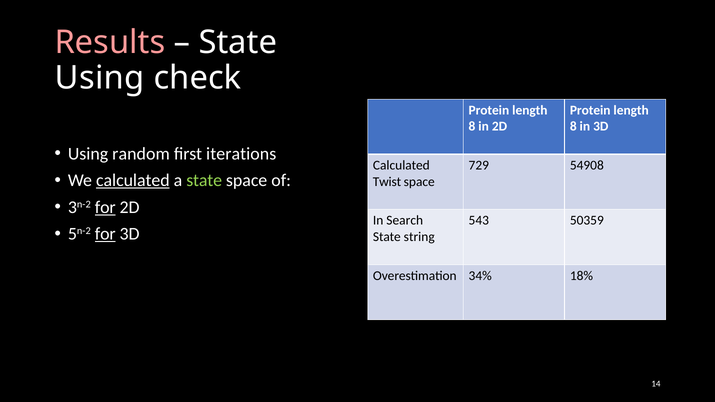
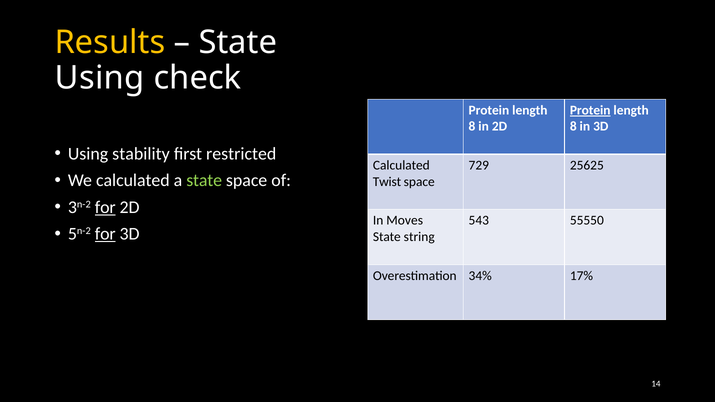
Results colour: pink -> yellow (110, 42)
Protein underline: none -> present (590, 110)
random: random -> stability (141, 154)
iterations: iterations -> restricted (241, 154)
54908: 54908 -> 25625 (587, 165)
calculated underline: present -> none (133, 180)
Search: Search -> Moves (405, 221)
50359: 50359 -> 55550 (587, 221)
18%: 18% -> 17% (581, 276)
